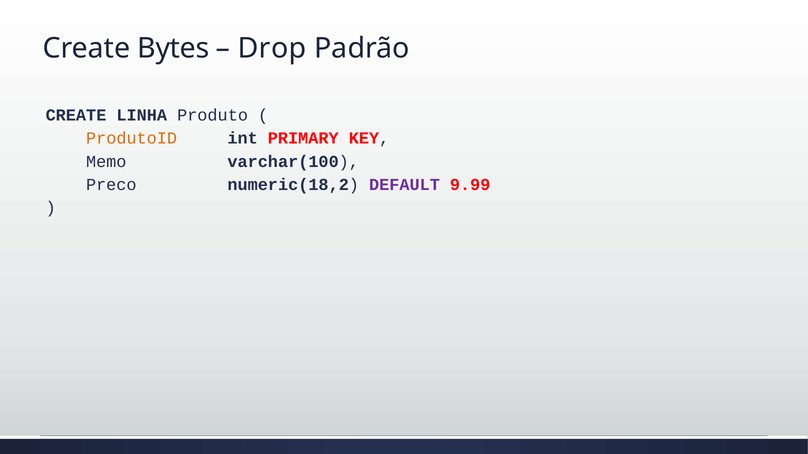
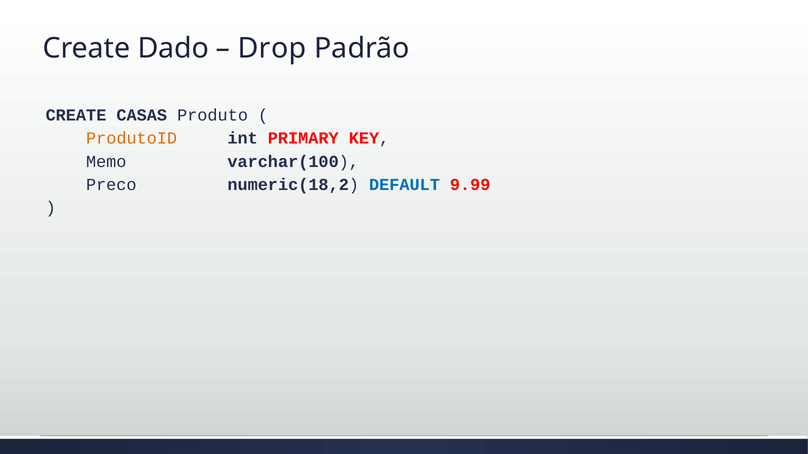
Bytes: Bytes -> Dado (173, 48)
LINHA: LINHA -> CASAS (142, 115)
DEFAULT colour: purple -> blue (404, 185)
